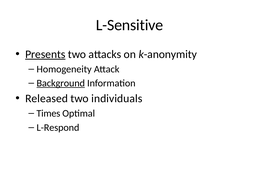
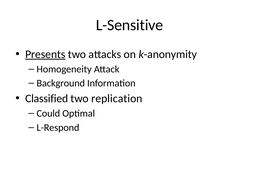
Background underline: present -> none (61, 83)
Released: Released -> Classified (47, 99)
individuals: individuals -> replication (117, 99)
Times: Times -> Could (48, 114)
